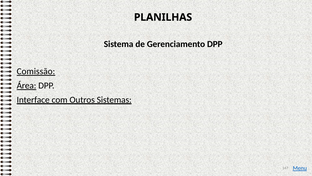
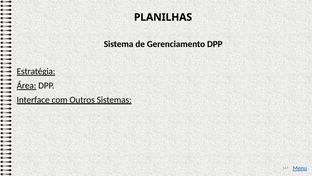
Comissão: Comissão -> Estratégia (36, 71)
